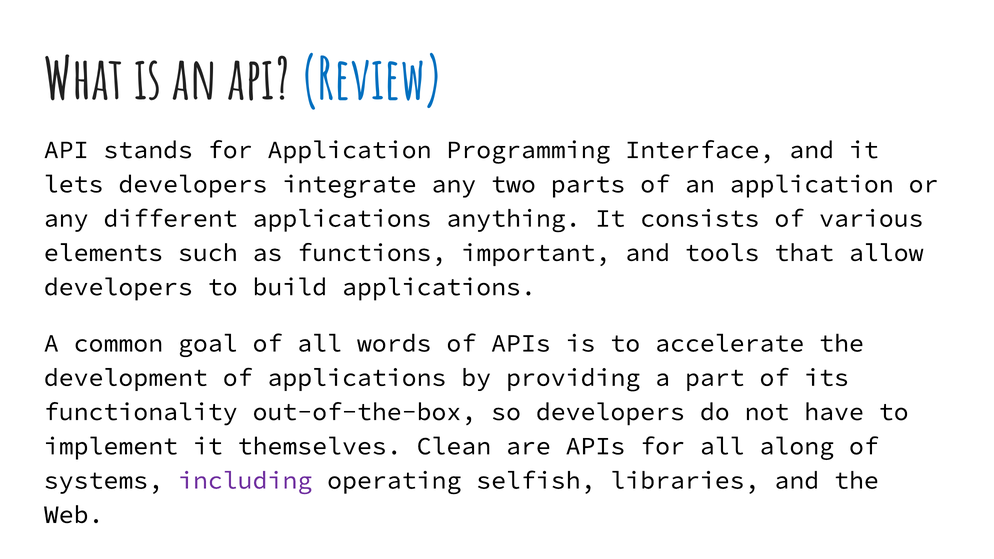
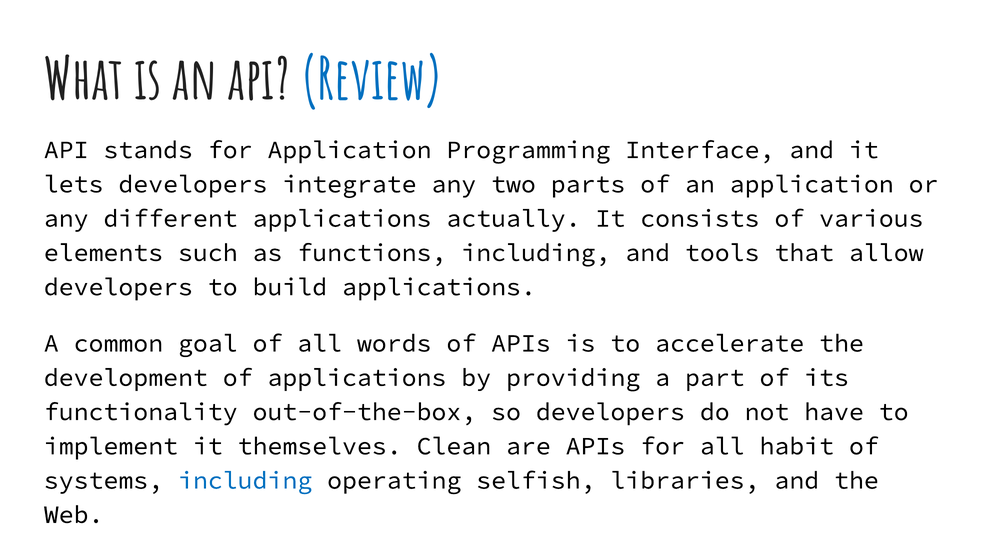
anything: anything -> actually (513, 219)
functions important: important -> including (536, 253)
along: along -> habit (797, 446)
including colour: purple -> blue (245, 481)
